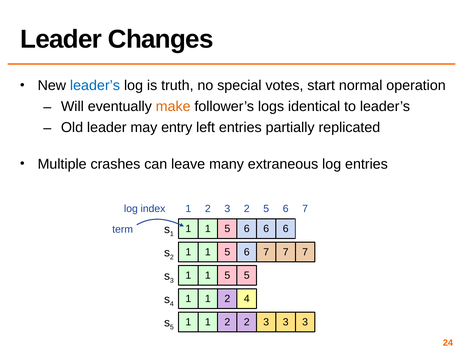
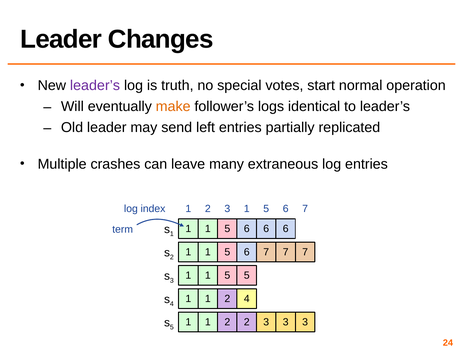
leader’s colour: blue -> purple (95, 86)
entry: entry -> send (177, 128)
2 3 2: 2 -> 1 (247, 209)
